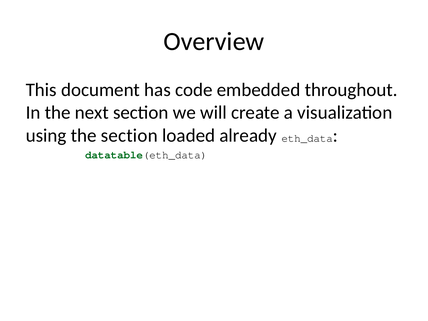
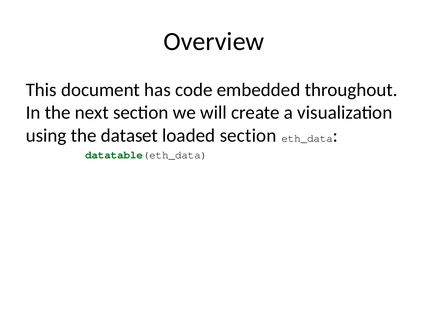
the section: section -> dataset (129, 135)
loaded already: already -> section (248, 135)
